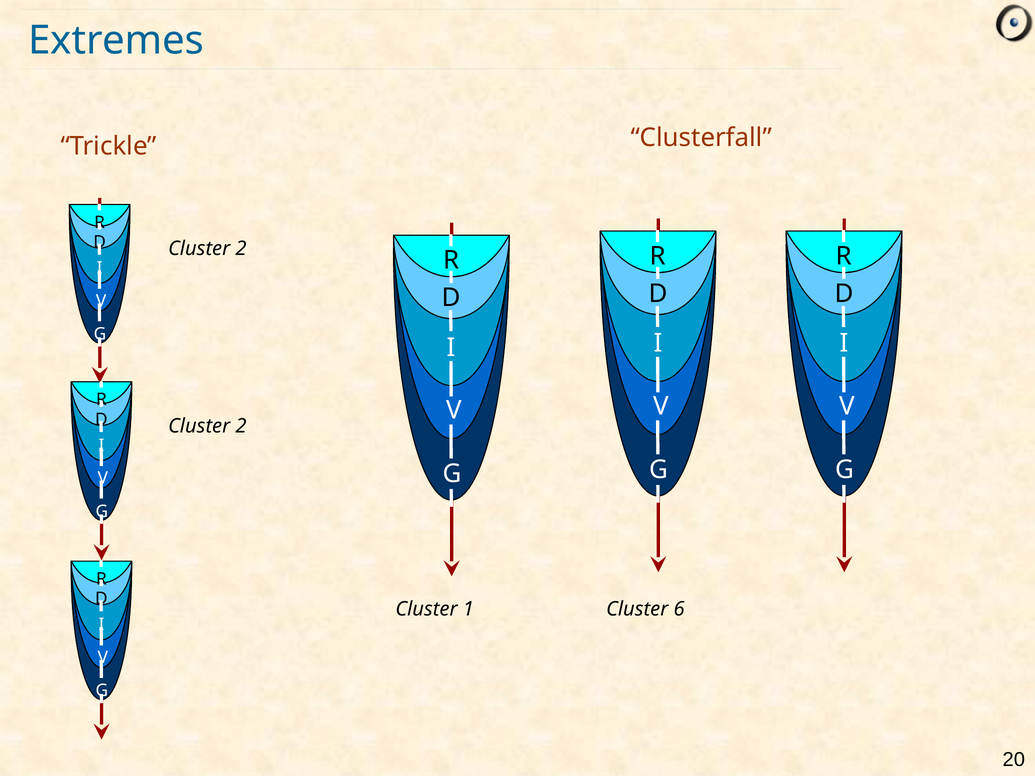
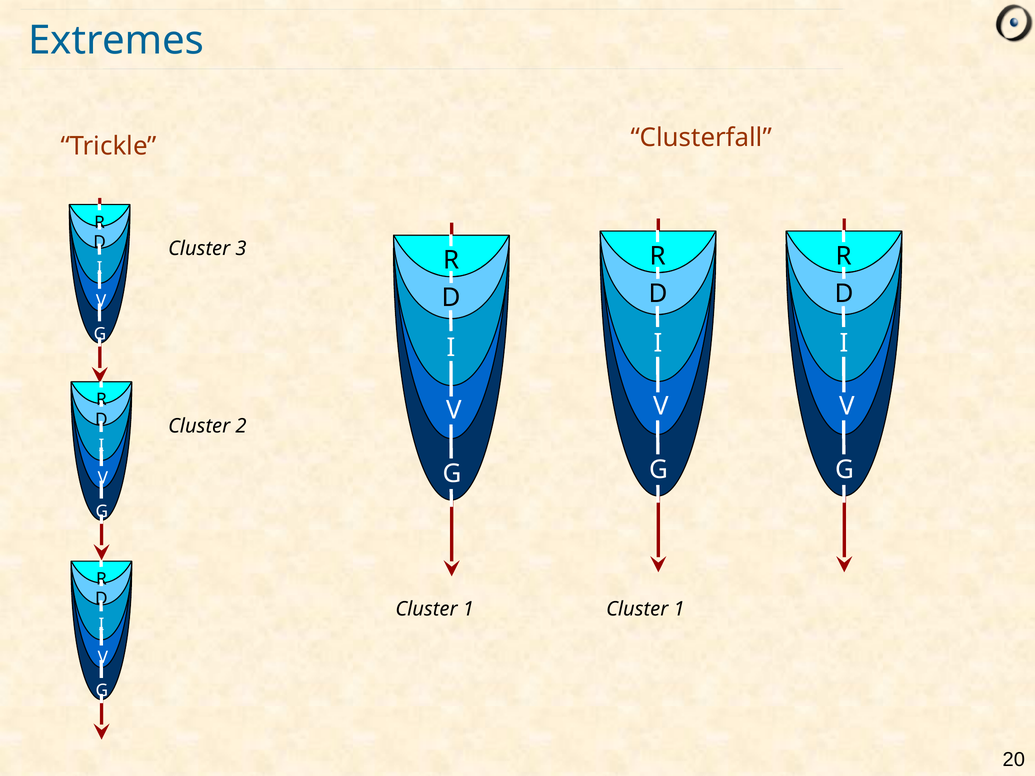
2: 2 -> 3 (241, 249)
1 Cluster 6: 6 -> 1 (679, 609)
